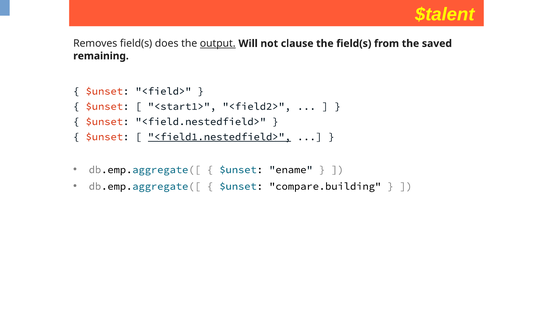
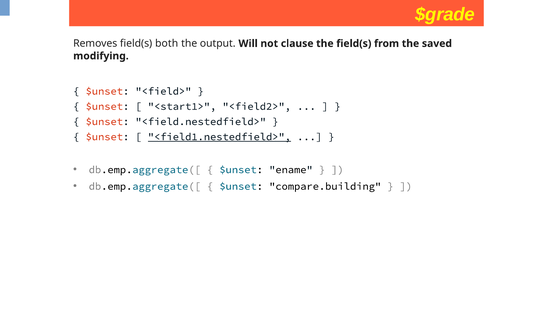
$talent: $talent -> $grade (445, 14)
does: does -> both (167, 44)
output underline: present -> none (218, 44)
remaining: remaining -> modifying (101, 56)
